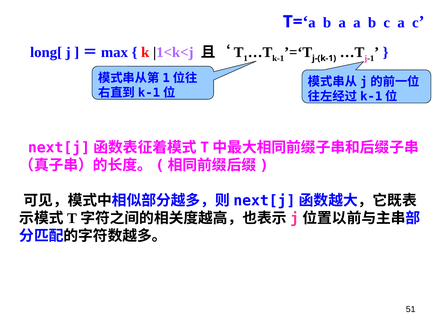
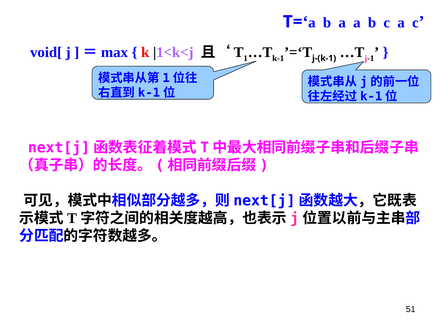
long[: long[ -> void[ (46, 53)
